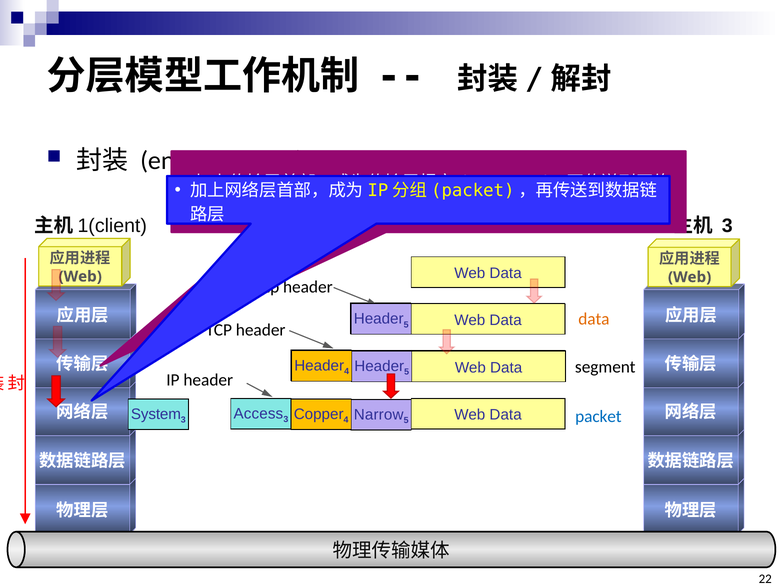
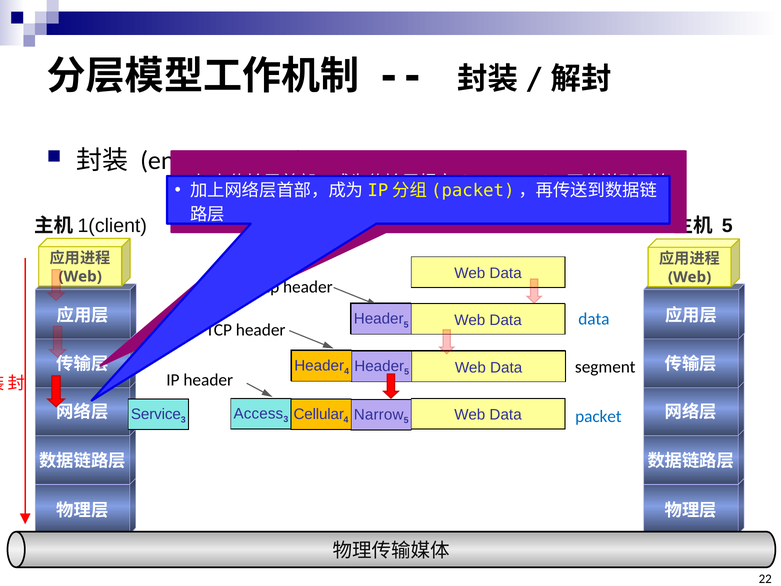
3: 3 -> 5 (727, 226)
data colour: orange -> blue (594, 319)
System: System -> Service (156, 414)
Copper: Copper -> Cellular (319, 414)
